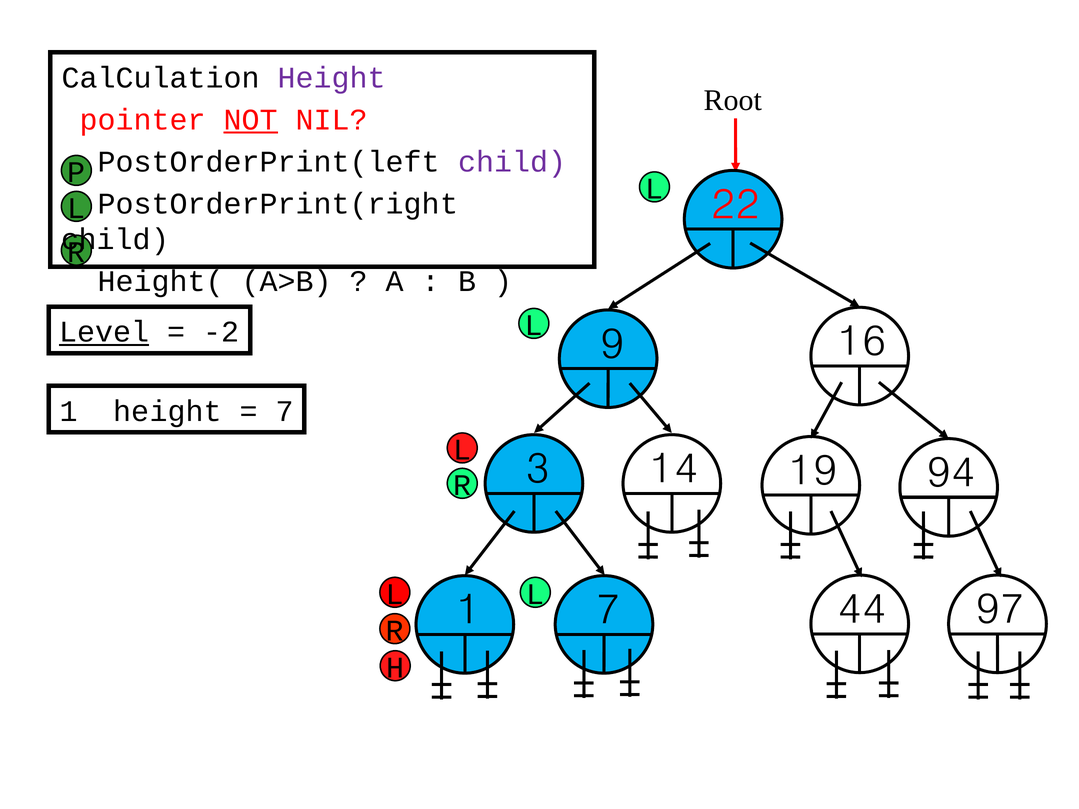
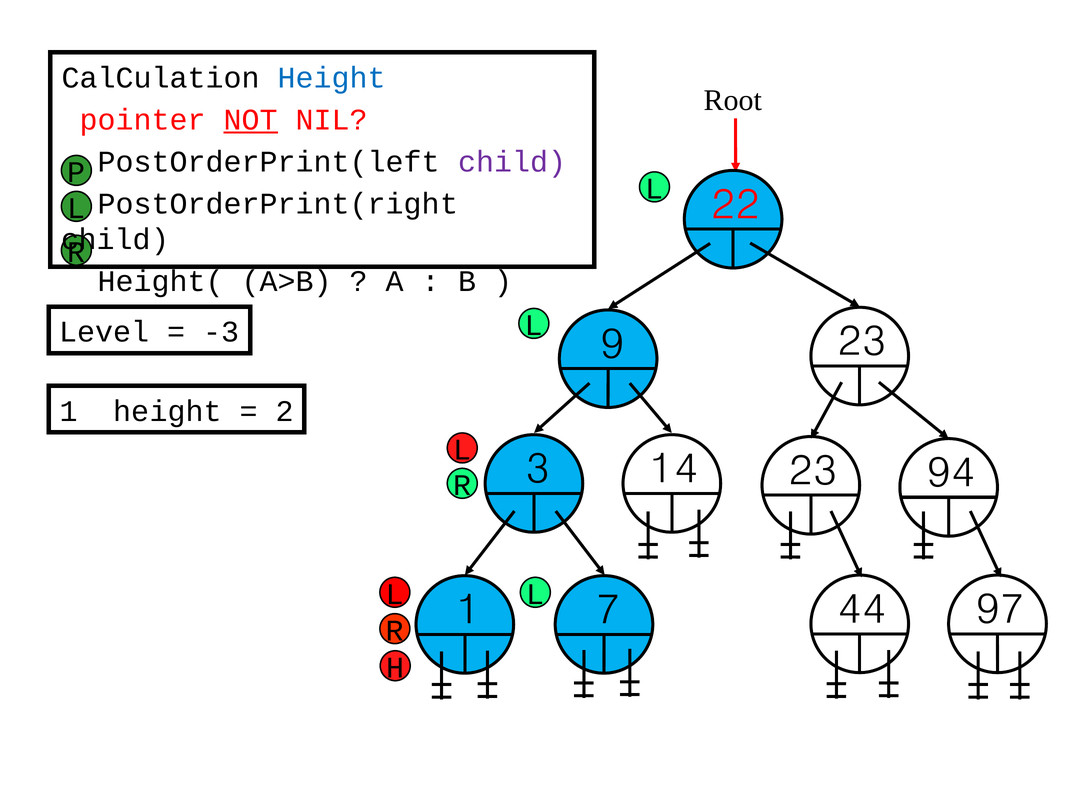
Height colour: purple -> blue (332, 78)
Level underline: present -> none (104, 332)
-2: -2 -> -3 (221, 332)
9 16: 16 -> 23 (862, 342)
7: 7 -> 2 (285, 411)
14 19: 19 -> 23 (813, 471)
